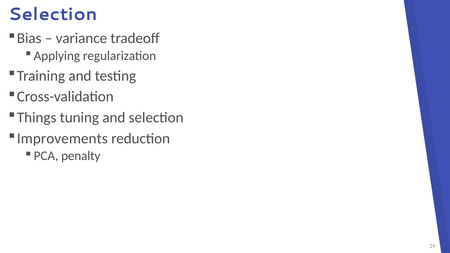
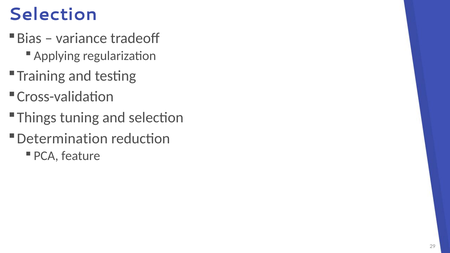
Improvements: Improvements -> Determination (62, 139)
penalty: penalty -> feature (81, 156)
